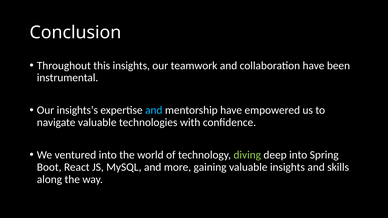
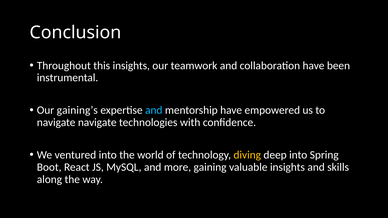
insights’s: insights’s -> gaining’s (77, 110)
navigate valuable: valuable -> navigate (97, 123)
diving colour: light green -> yellow (247, 155)
